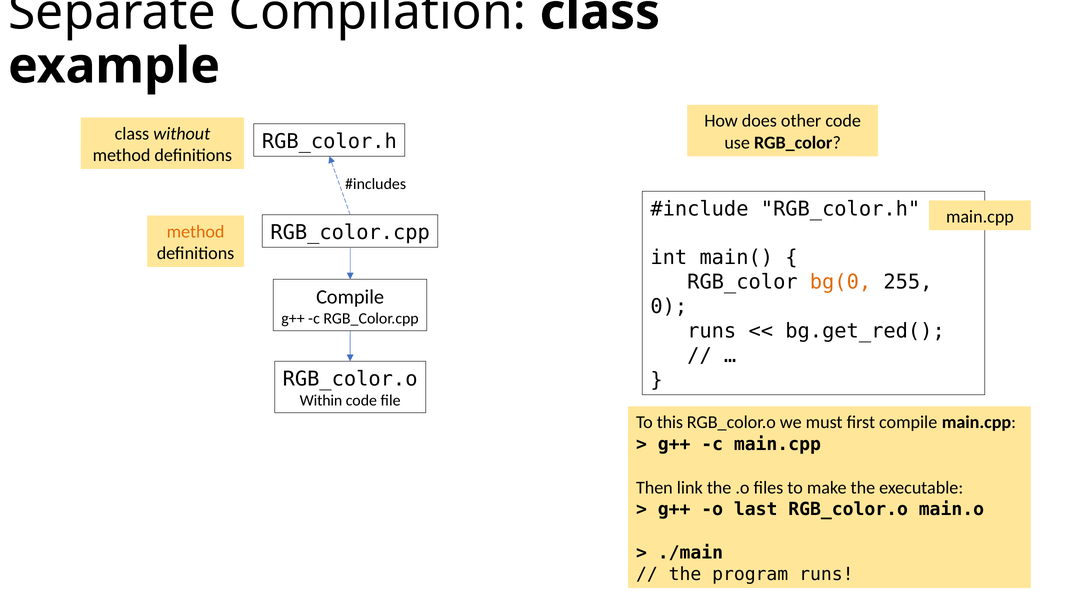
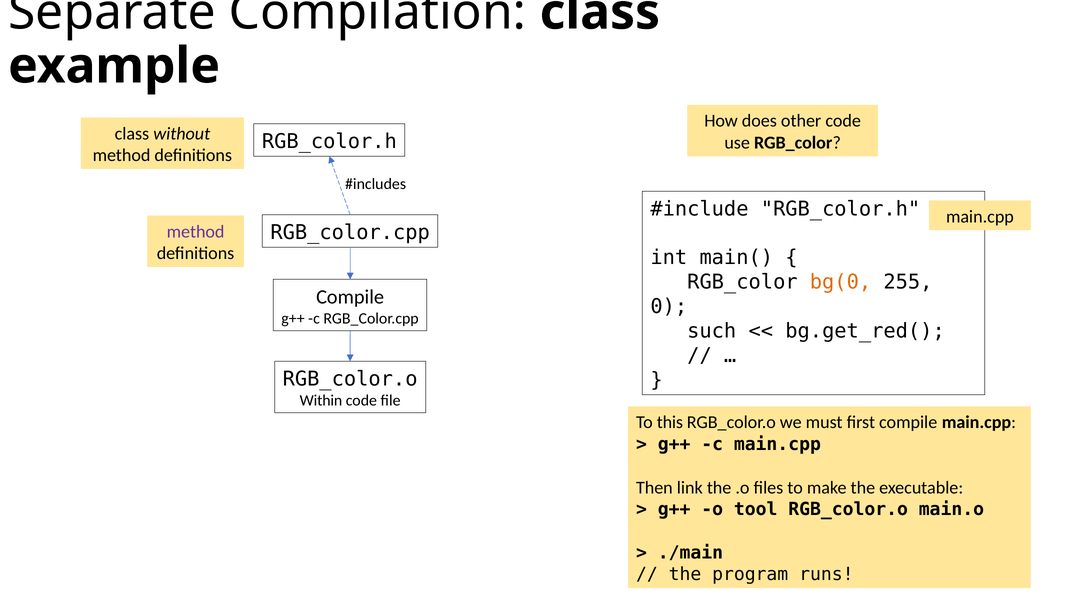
method colour: orange -> purple (196, 232)
runs: runs -> such (712, 331)
last: last -> tool (756, 510)
